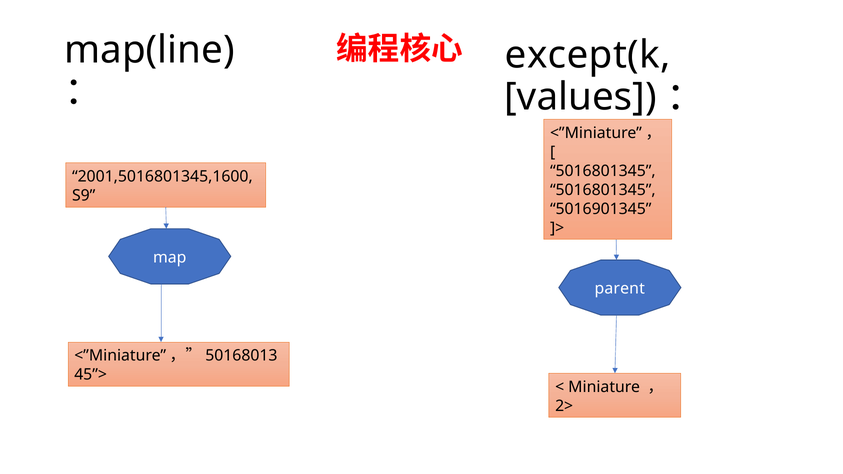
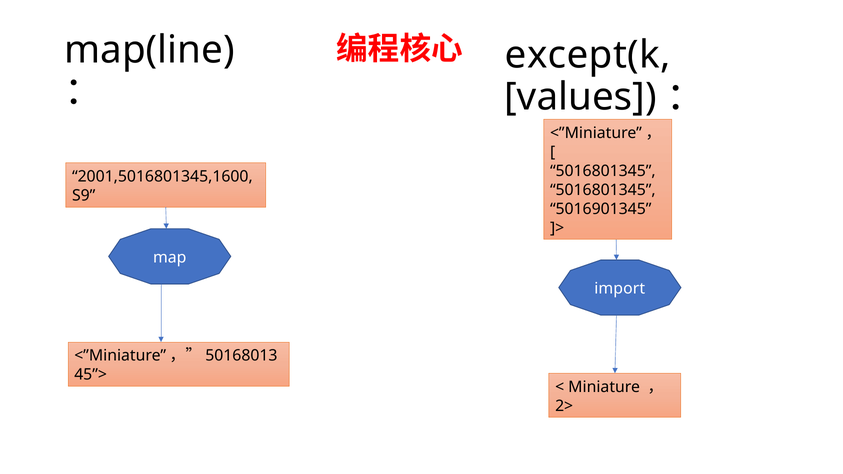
parent: parent -> import (620, 289)
